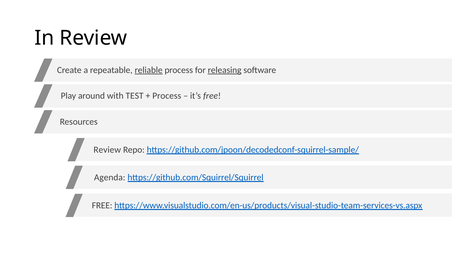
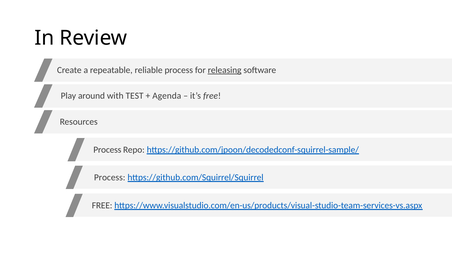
reliable underline: present -> none (149, 70)
Process: Process -> Agenda (167, 96)
Review: Review -> Process (107, 150)
Agenda: Agenda -> Process (110, 178)
